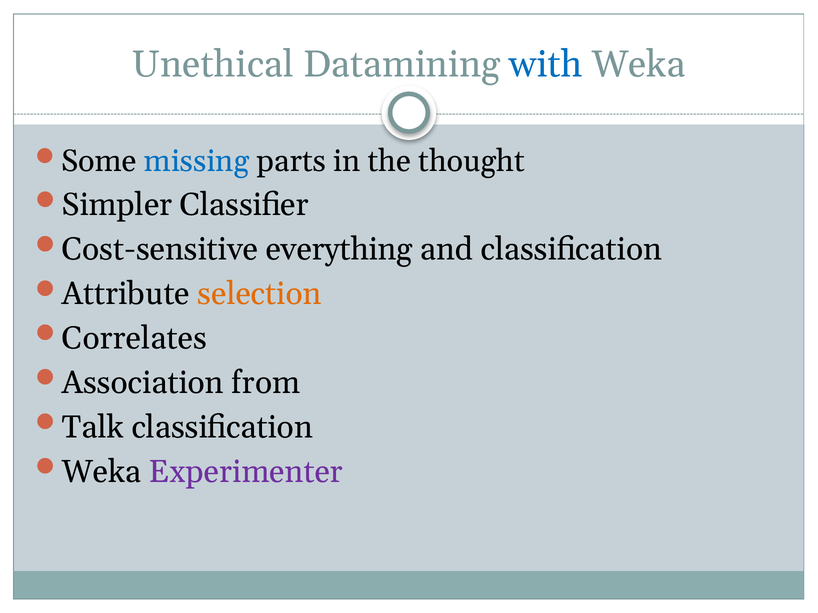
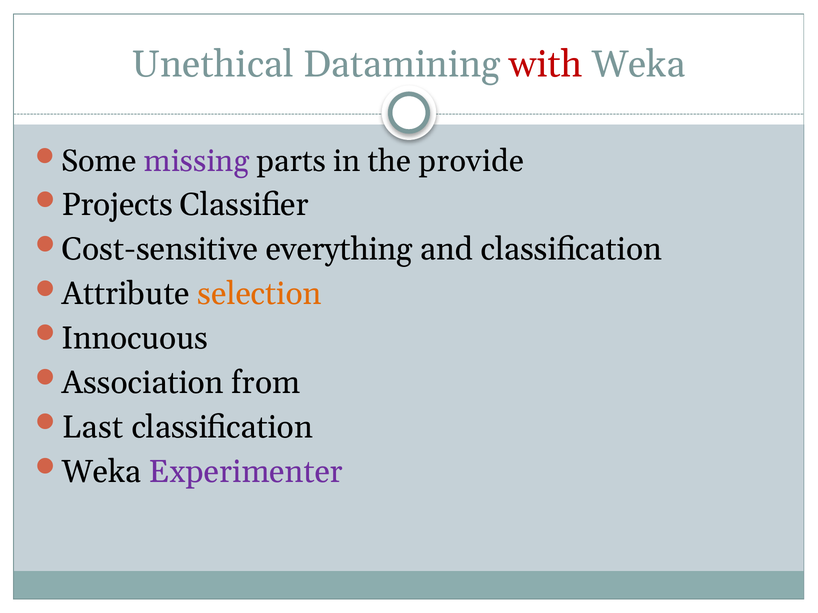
with colour: blue -> red (546, 64)
missing colour: blue -> purple (197, 161)
thought: thought -> provide (471, 161)
Simpler: Simpler -> Projects (117, 205)
Correlates: Correlates -> Innocuous (135, 339)
Talk: Talk -> Last (93, 427)
